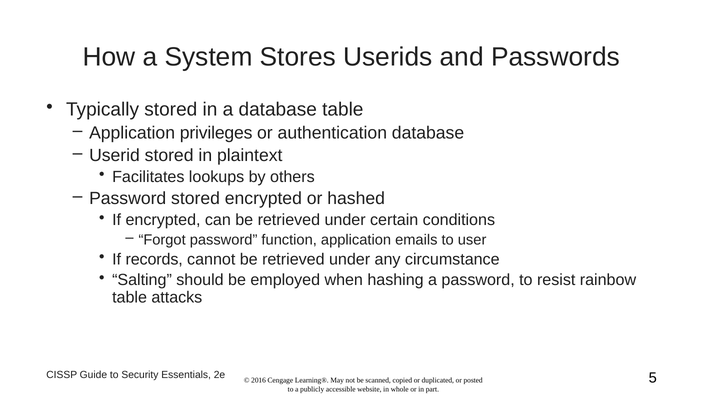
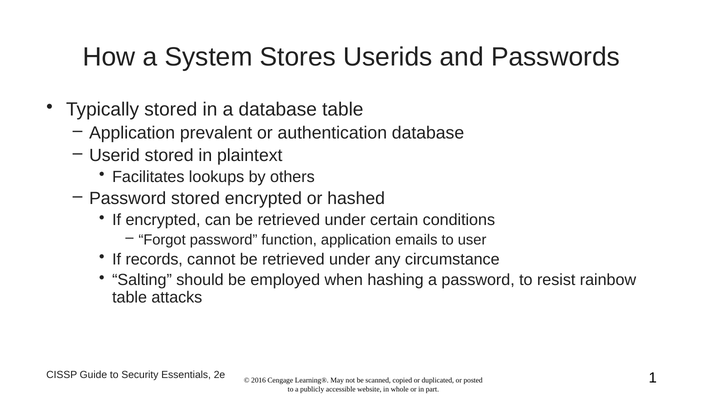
privileges: privileges -> prevalent (216, 133)
5: 5 -> 1 (653, 377)
